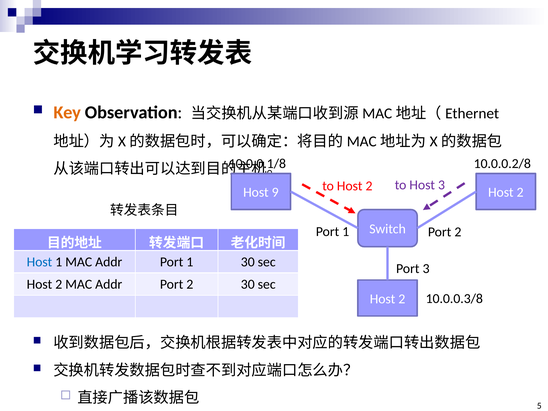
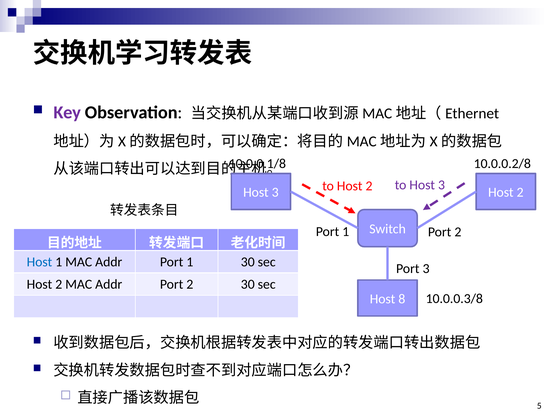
Key colour: orange -> purple (67, 113)
9: 9 -> 3 (275, 192)
2: 2 -> 8 (402, 299)
